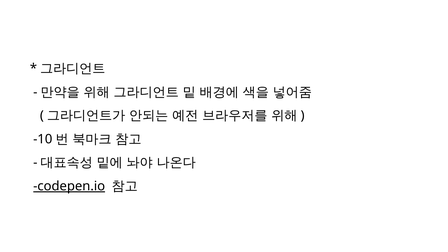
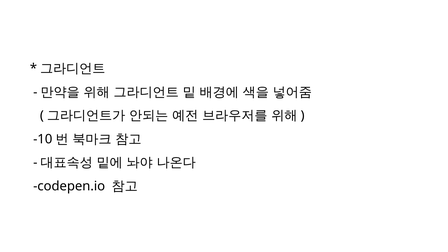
codepen.io underline: present -> none (69, 186)
